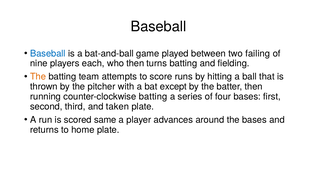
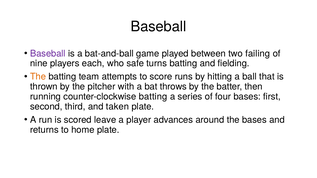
Baseball colour: blue -> purple (48, 54)
who then: then -> safe (135, 64)
except: except -> throws (173, 87)
same: same -> leave (105, 120)
